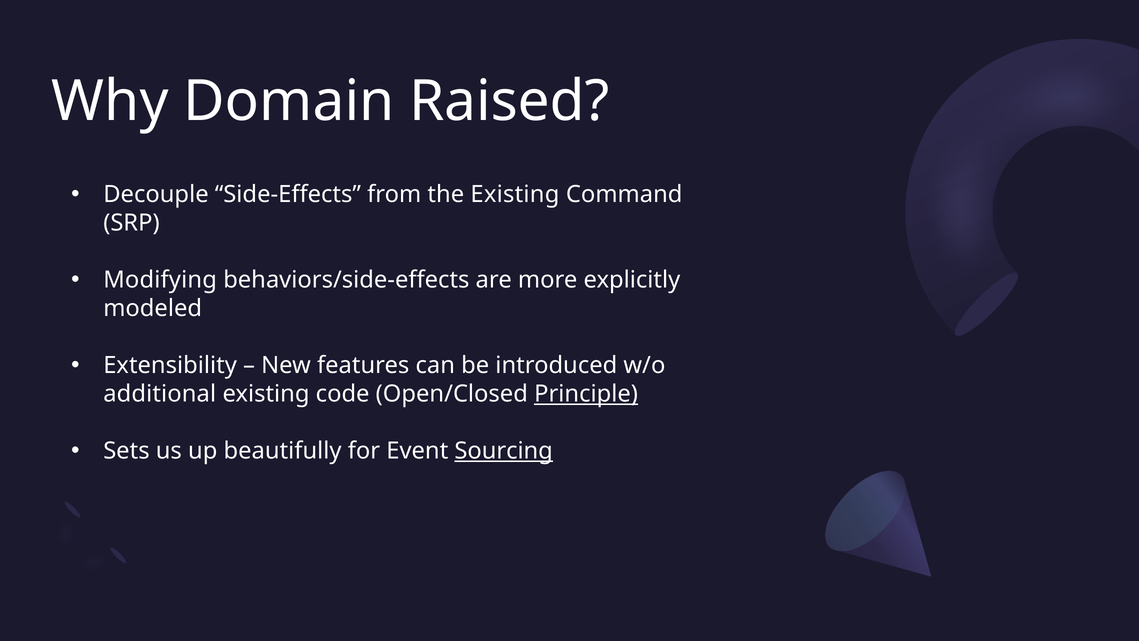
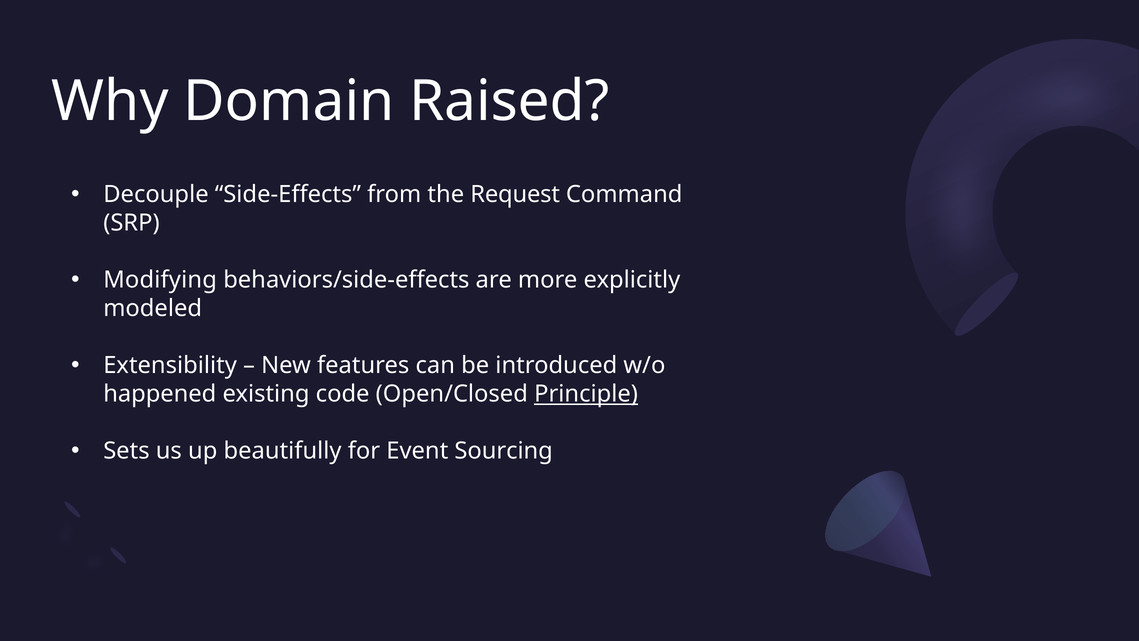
the Existing: Existing -> Request (515, 194)
additional: additional -> happened (160, 394)
Sourcing underline: present -> none (504, 451)
